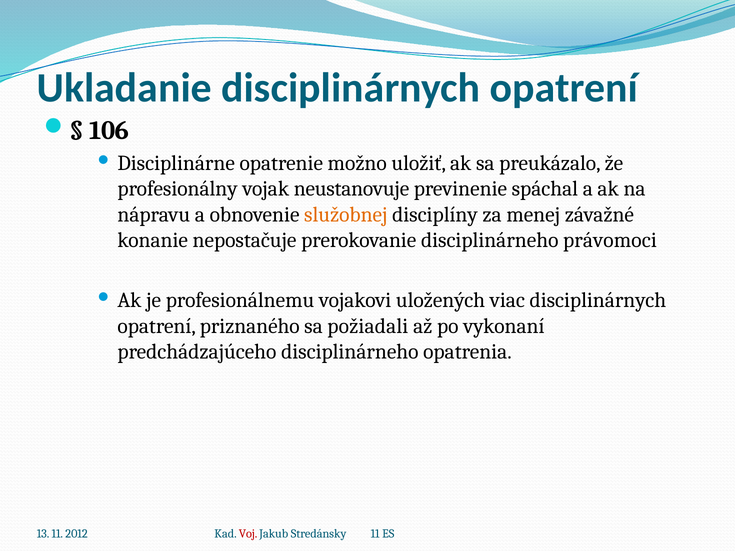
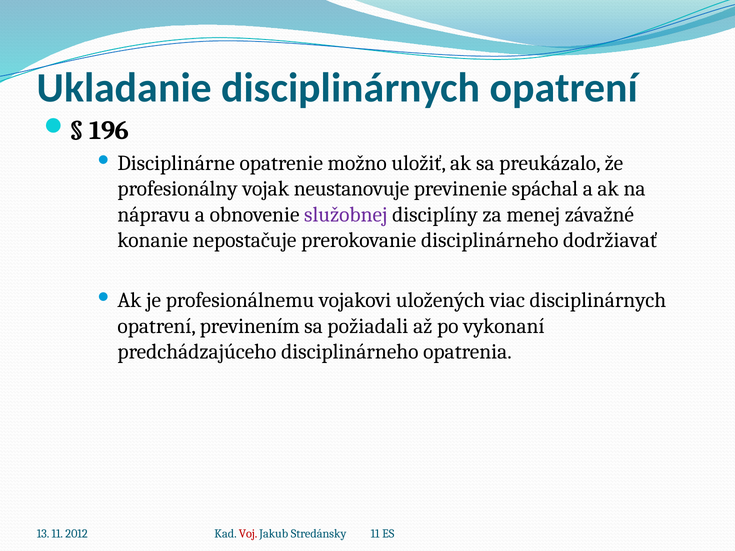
106: 106 -> 196 (109, 130)
služobnej colour: orange -> purple (346, 215)
právomoci: právomoci -> dodržiavať (610, 240)
priznaného: priznaného -> previnením (250, 326)
